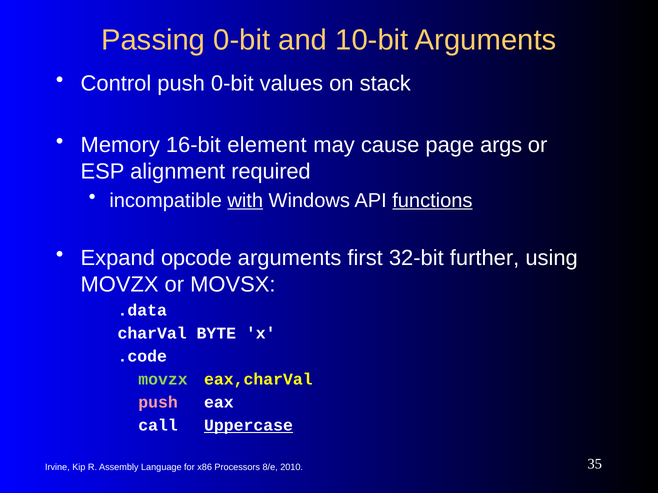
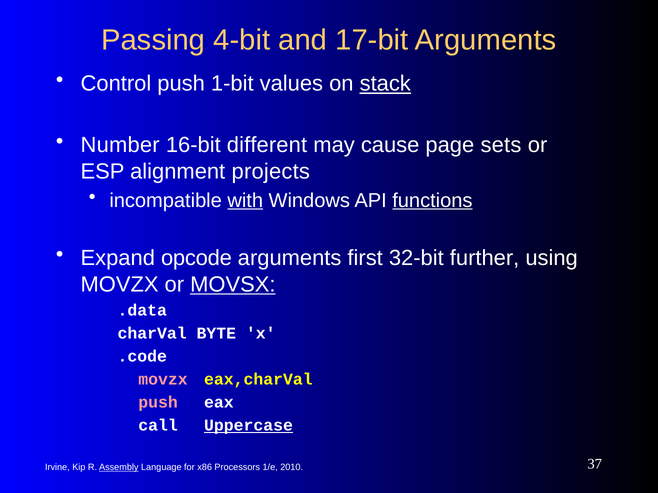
Passing 0-bit: 0-bit -> 4-bit (242, 40)
10-bit: 10-bit -> 17-bit (372, 40)
push 0-bit: 0-bit -> 1-bit (232, 84)
stack underline: none -> present (385, 84)
Memory: Memory -> Number (120, 145)
element: element -> different (267, 145)
args: args -> sets (501, 145)
required: required -> projects (271, 172)
MOVSX underline: none -> present (233, 285)
movzx colour: light green -> pink (163, 380)
Assembly underline: none -> present (119, 468)
8/e: 8/e -> 1/e (270, 468)
35: 35 -> 37 (595, 464)
